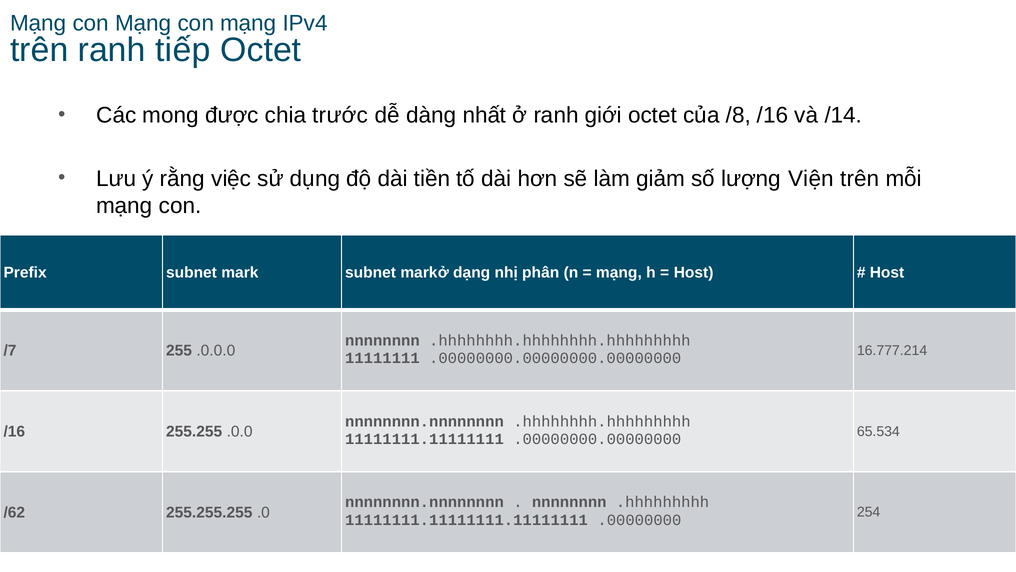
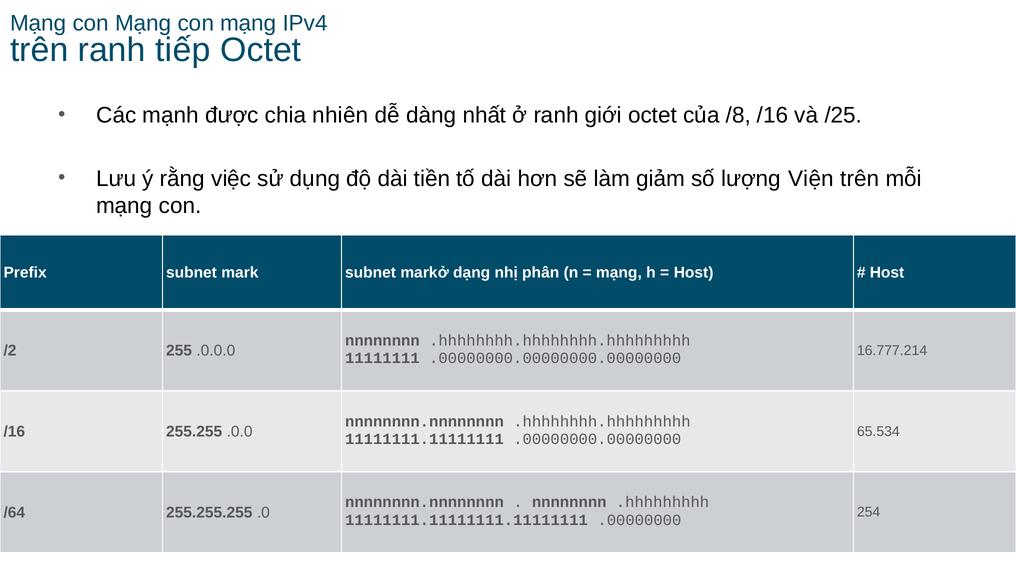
mong: mong -> mạnh (171, 115)
trước: trước -> nhiên (340, 115)
/14: /14 -> /25 (843, 115)
/7: /7 -> /2 (10, 350)
/62: /62 -> /64 (14, 512)
